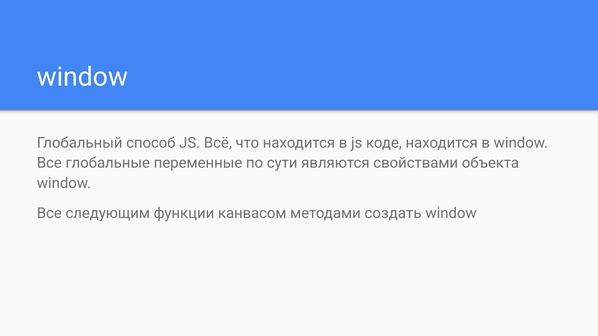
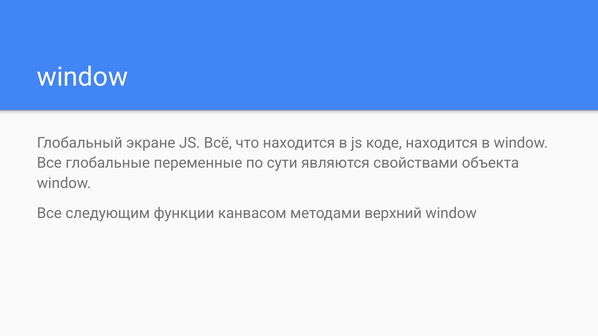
способ: способ -> экране (151, 143)
создать: создать -> верхний (393, 213)
